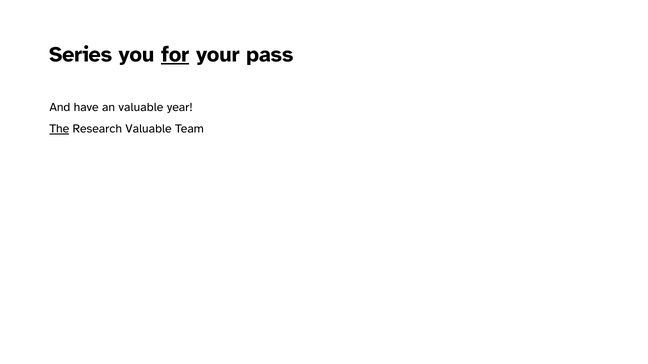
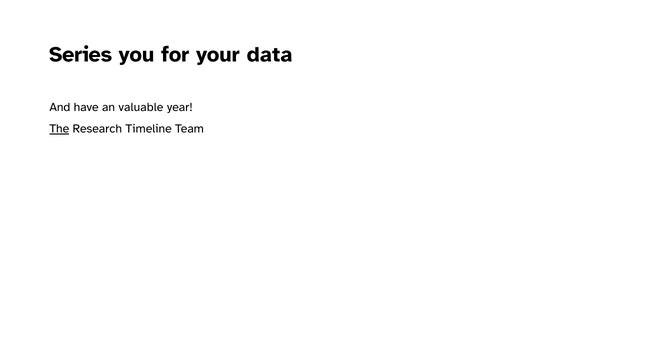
for underline: present -> none (175, 54)
pass: pass -> data (270, 54)
Research Valuable: Valuable -> Timeline (149, 129)
